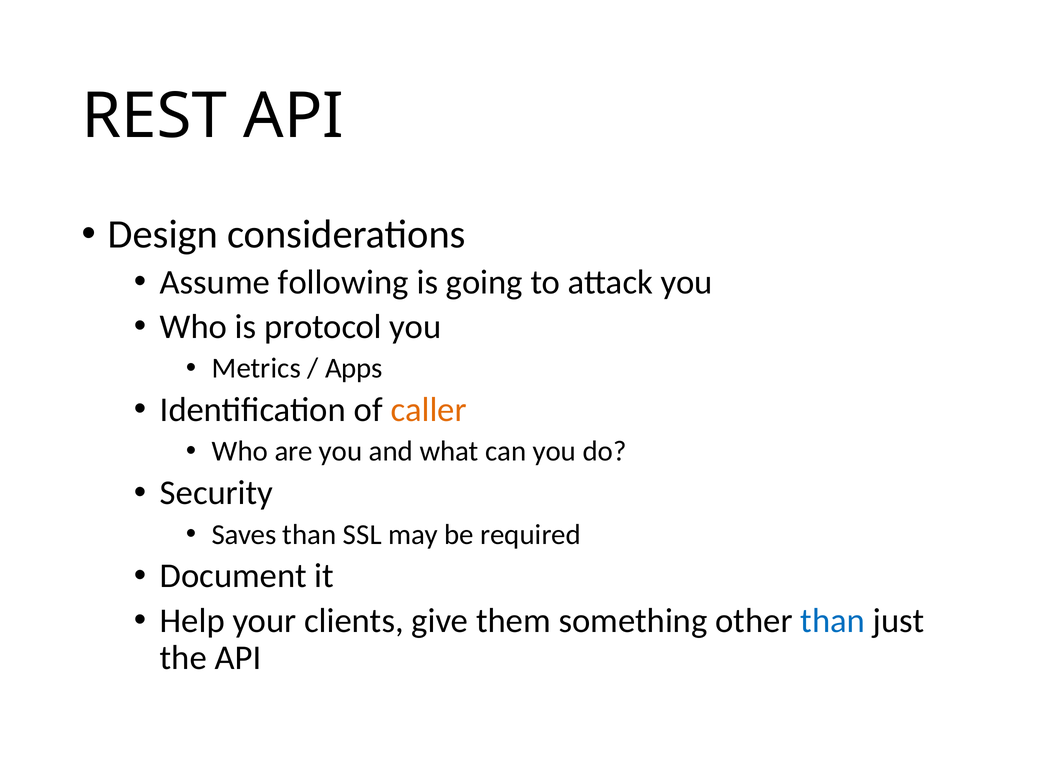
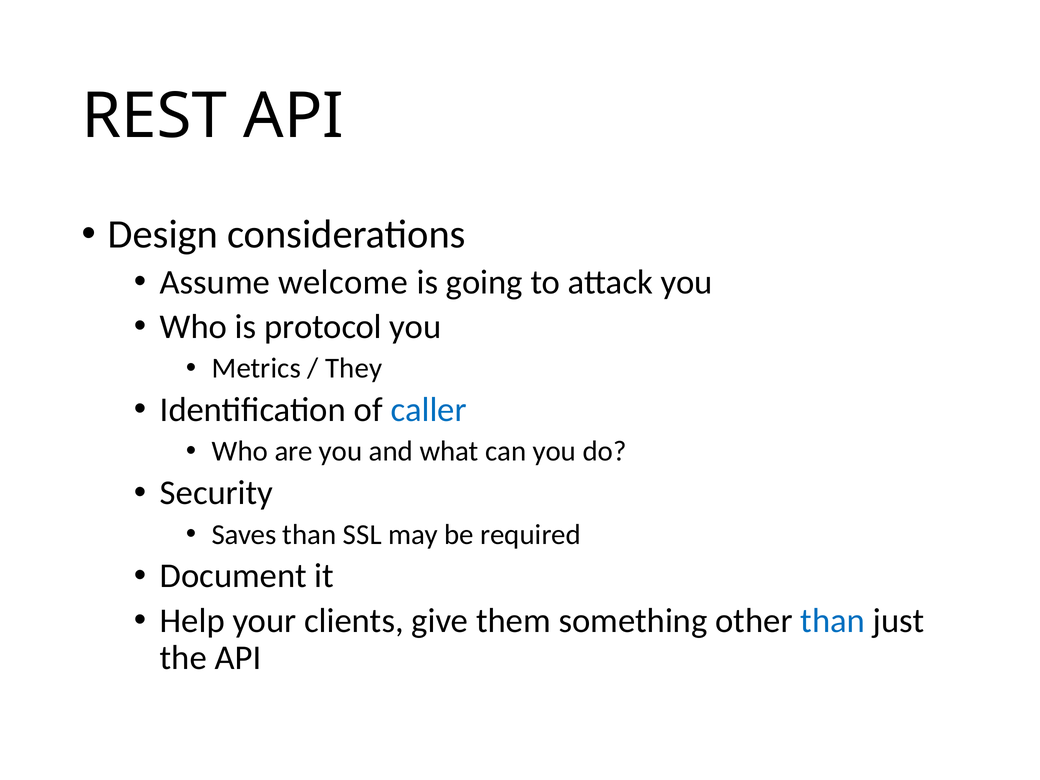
following: following -> welcome (343, 282)
Apps: Apps -> They (354, 368)
caller colour: orange -> blue (429, 410)
